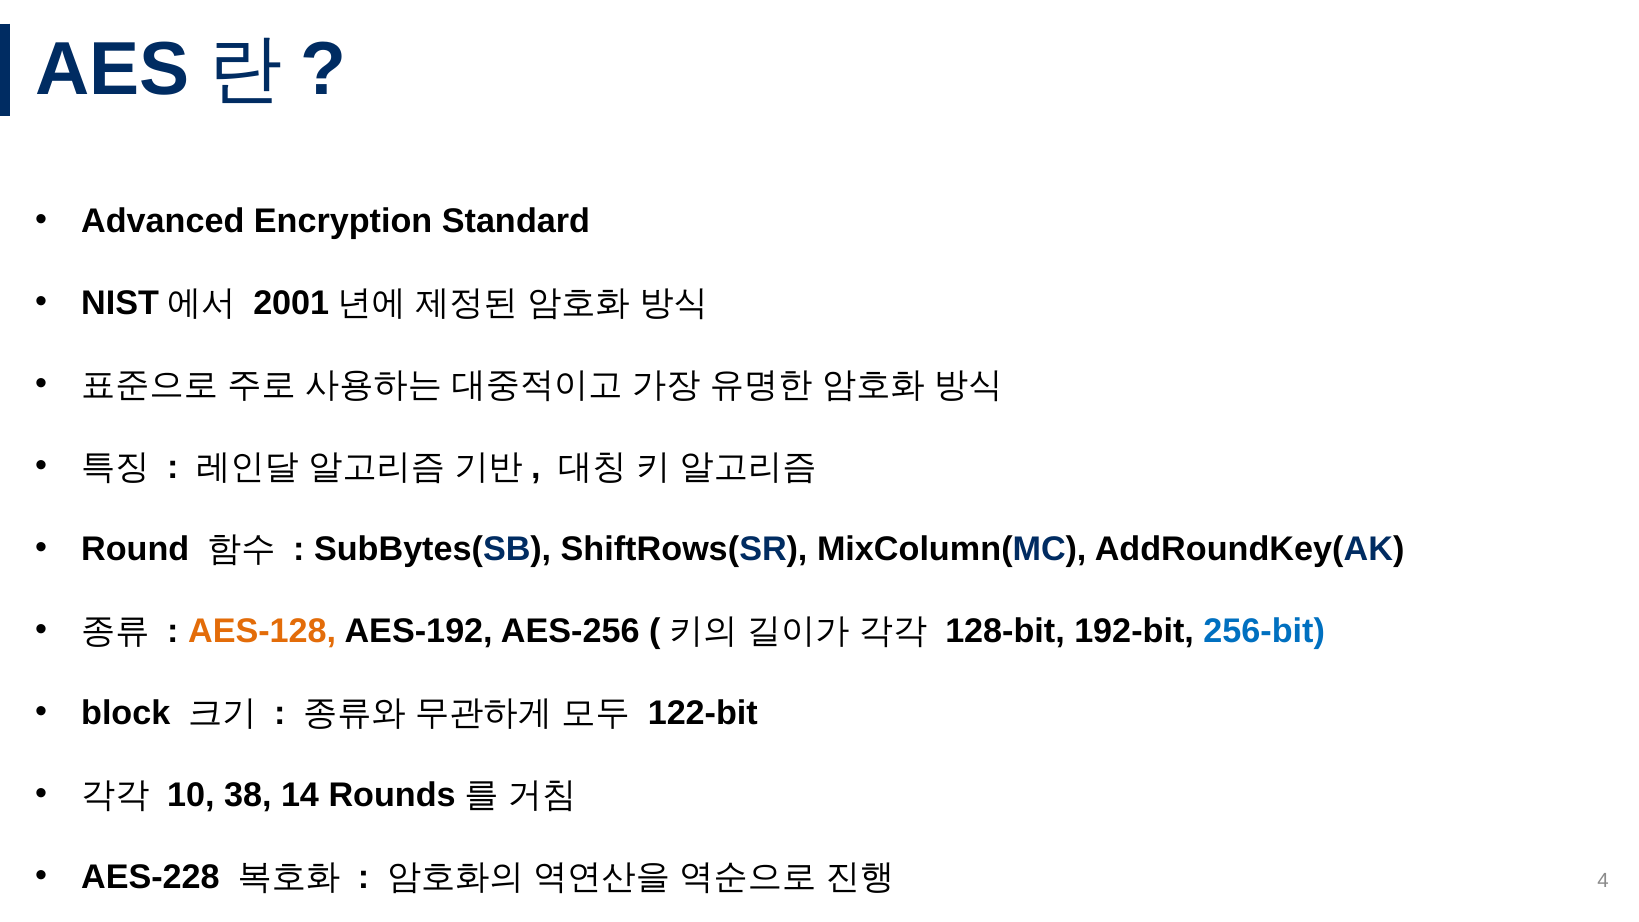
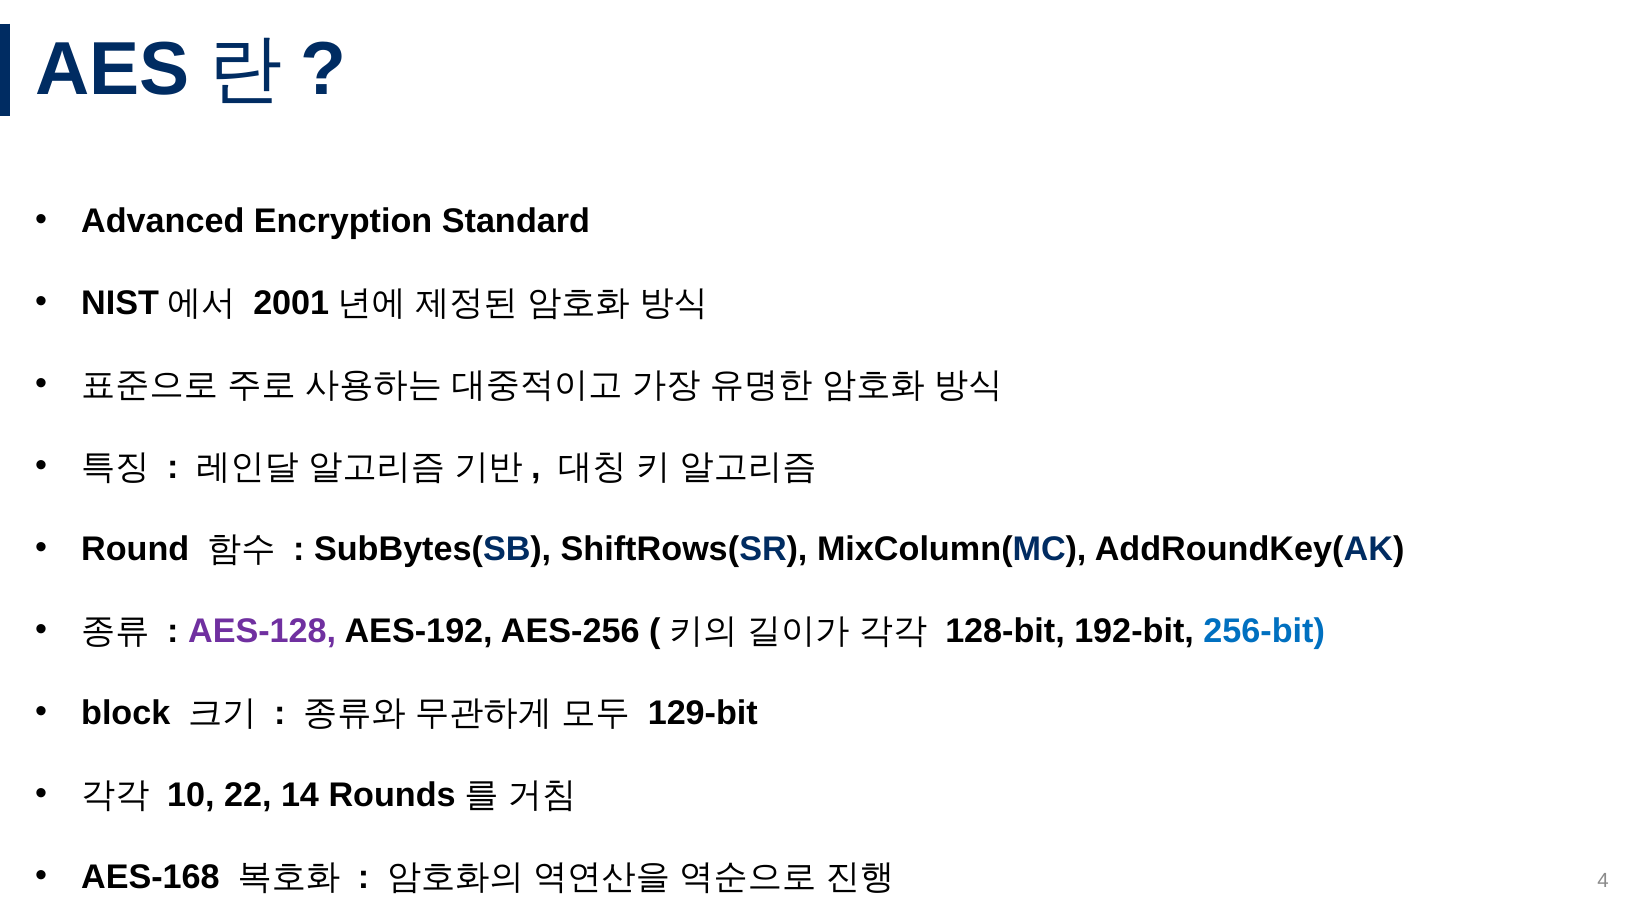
AES-128 colour: orange -> purple (262, 632)
122-bit: 122-bit -> 129-bit (703, 713)
38: 38 -> 22 (248, 795)
AES-228: AES-228 -> AES-168 (150, 877)
